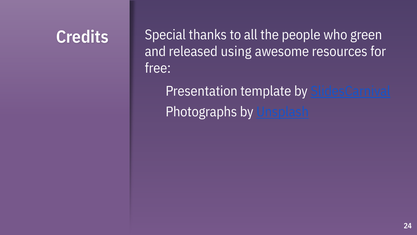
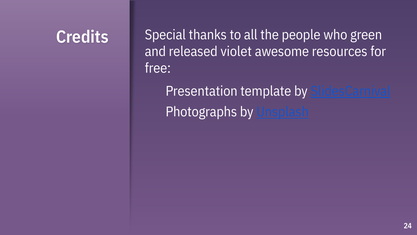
using: using -> violet (236, 51)
